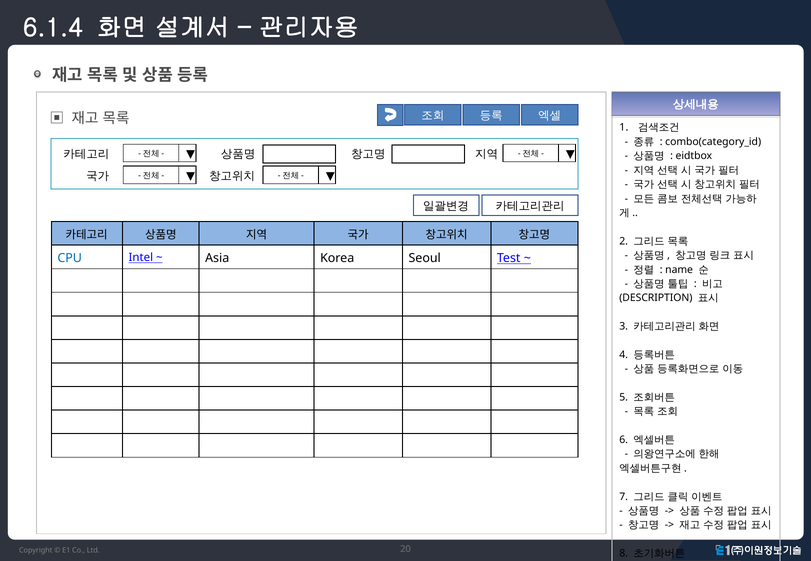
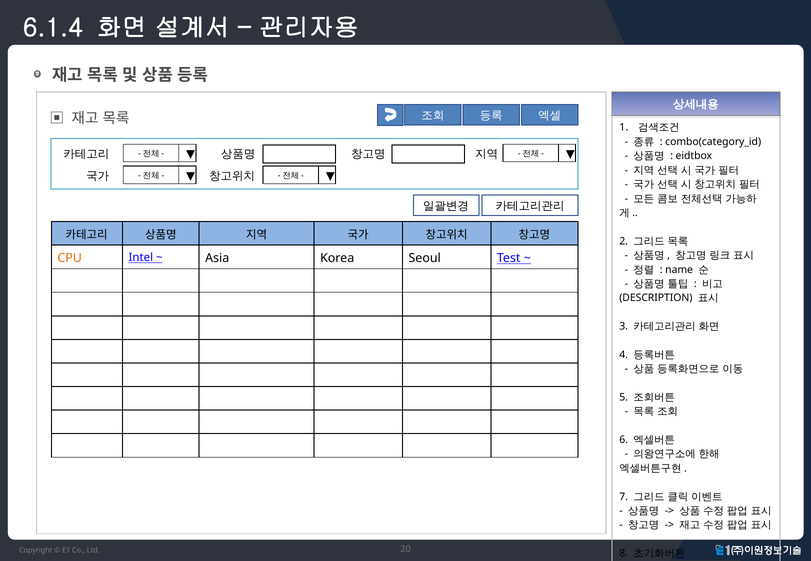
CPU colour: blue -> orange (70, 258)
